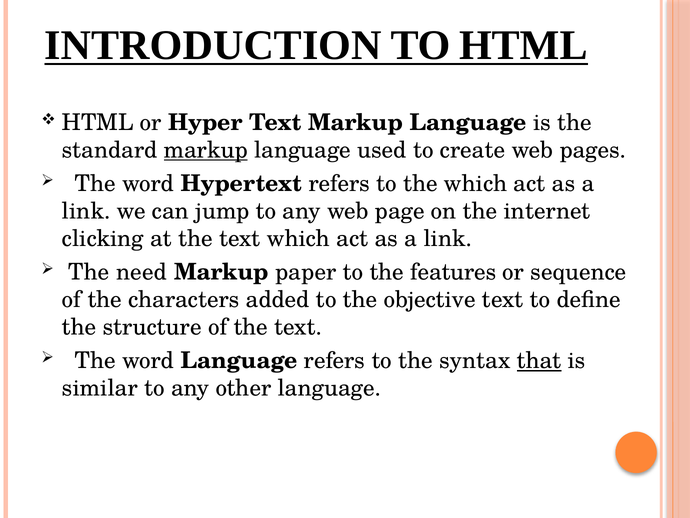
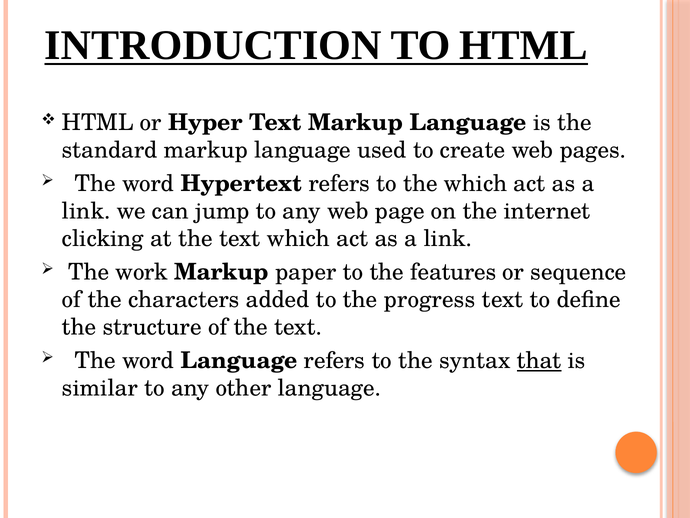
markup underline: present -> none (206, 150)
need: need -> work (142, 272)
objective: objective -> progress (430, 299)
